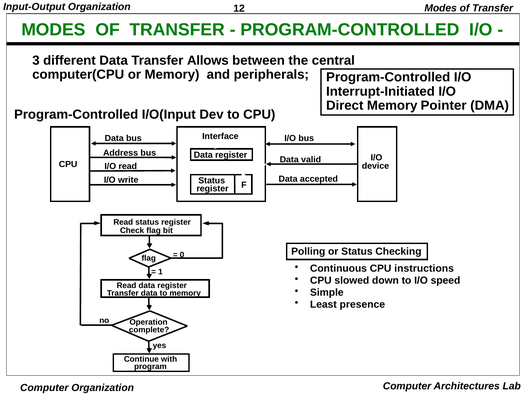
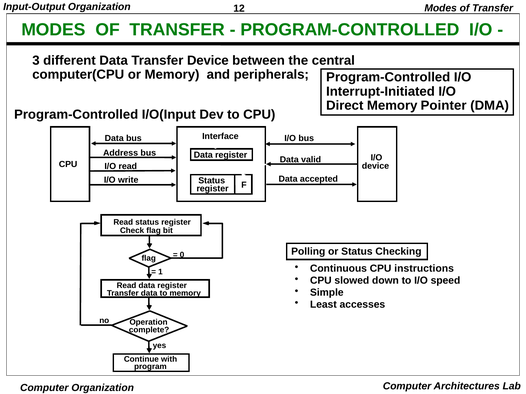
Transfer Allows: Allows -> Device (208, 61)
presence: presence -> accesses (362, 305)
